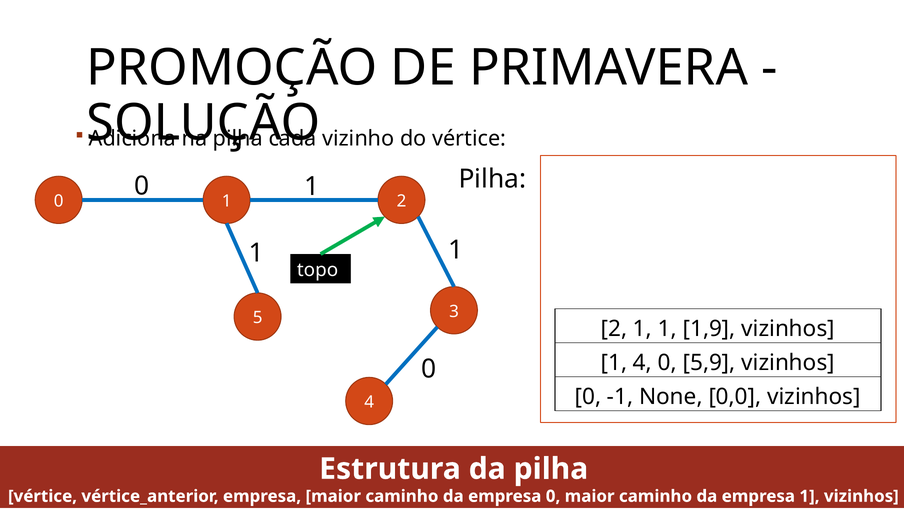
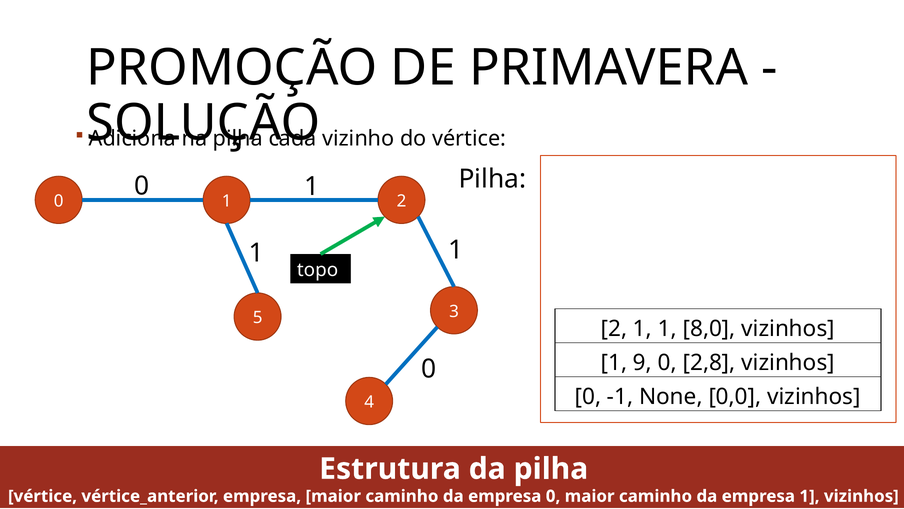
1,9: 1,9 -> 8,0 (709, 329)
4: 4 -> 9 (642, 363)
5,9: 5,9 -> 2,8 (709, 363)
